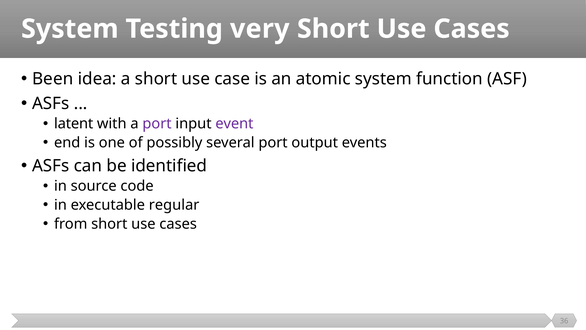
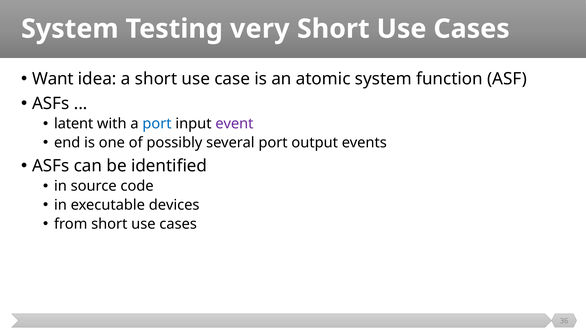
Been: Been -> Want (53, 79)
port colour: purple -> blue (157, 124)
regular: regular -> devices (174, 205)
